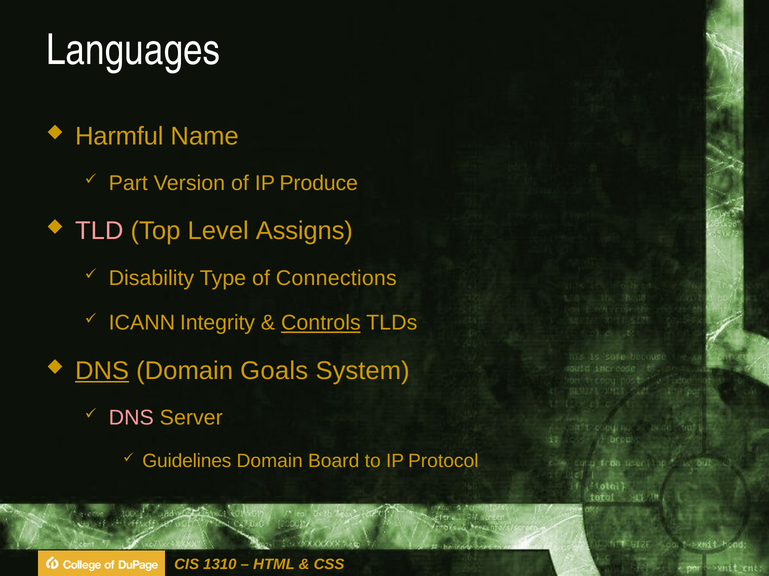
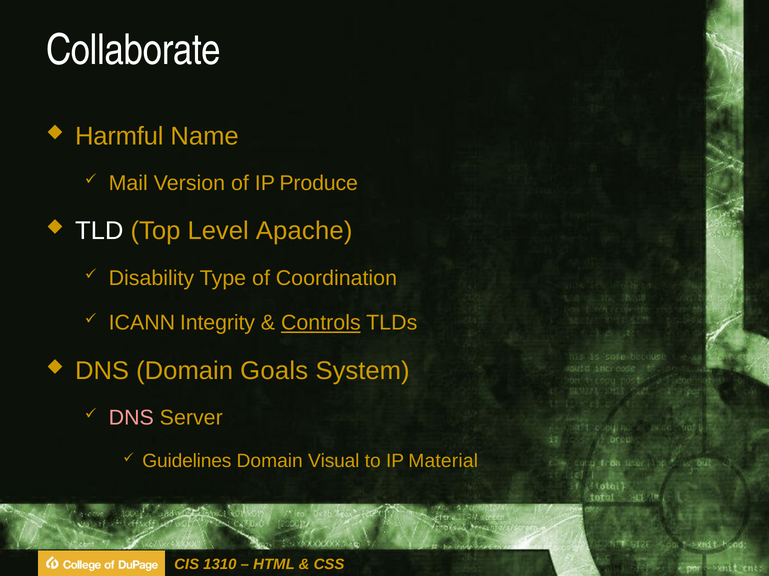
Languages: Languages -> Collaborate (133, 50)
Part: Part -> Mail (128, 184)
TLD colour: pink -> white (99, 231)
Assigns: Assigns -> Apache (304, 231)
Connections: Connections -> Coordination (336, 278)
DNS underline: present -> none (102, 371)
Board: Board -> Visual (334, 462)
Protocol: Protocol -> Material (443, 462)
